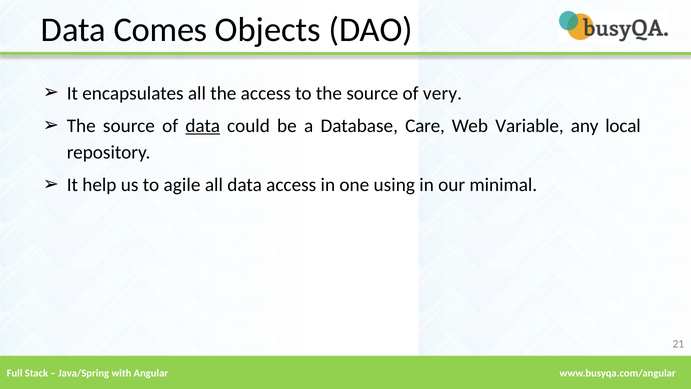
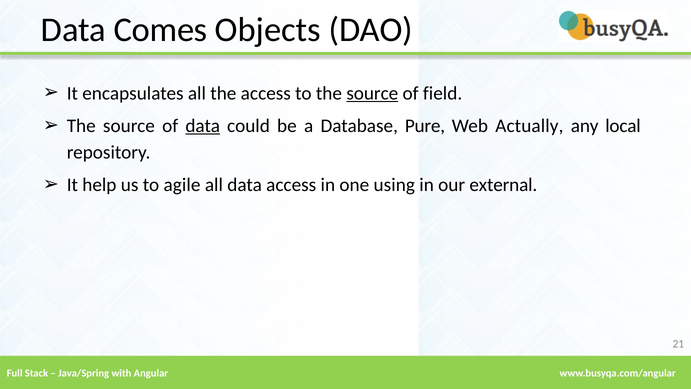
source underline: none -> present (372, 93)
very: very -> field (443, 93)
Care: Care -> Pure (425, 126)
Variable: Variable -> Actually (529, 126)
minimal: minimal -> external (503, 185)
